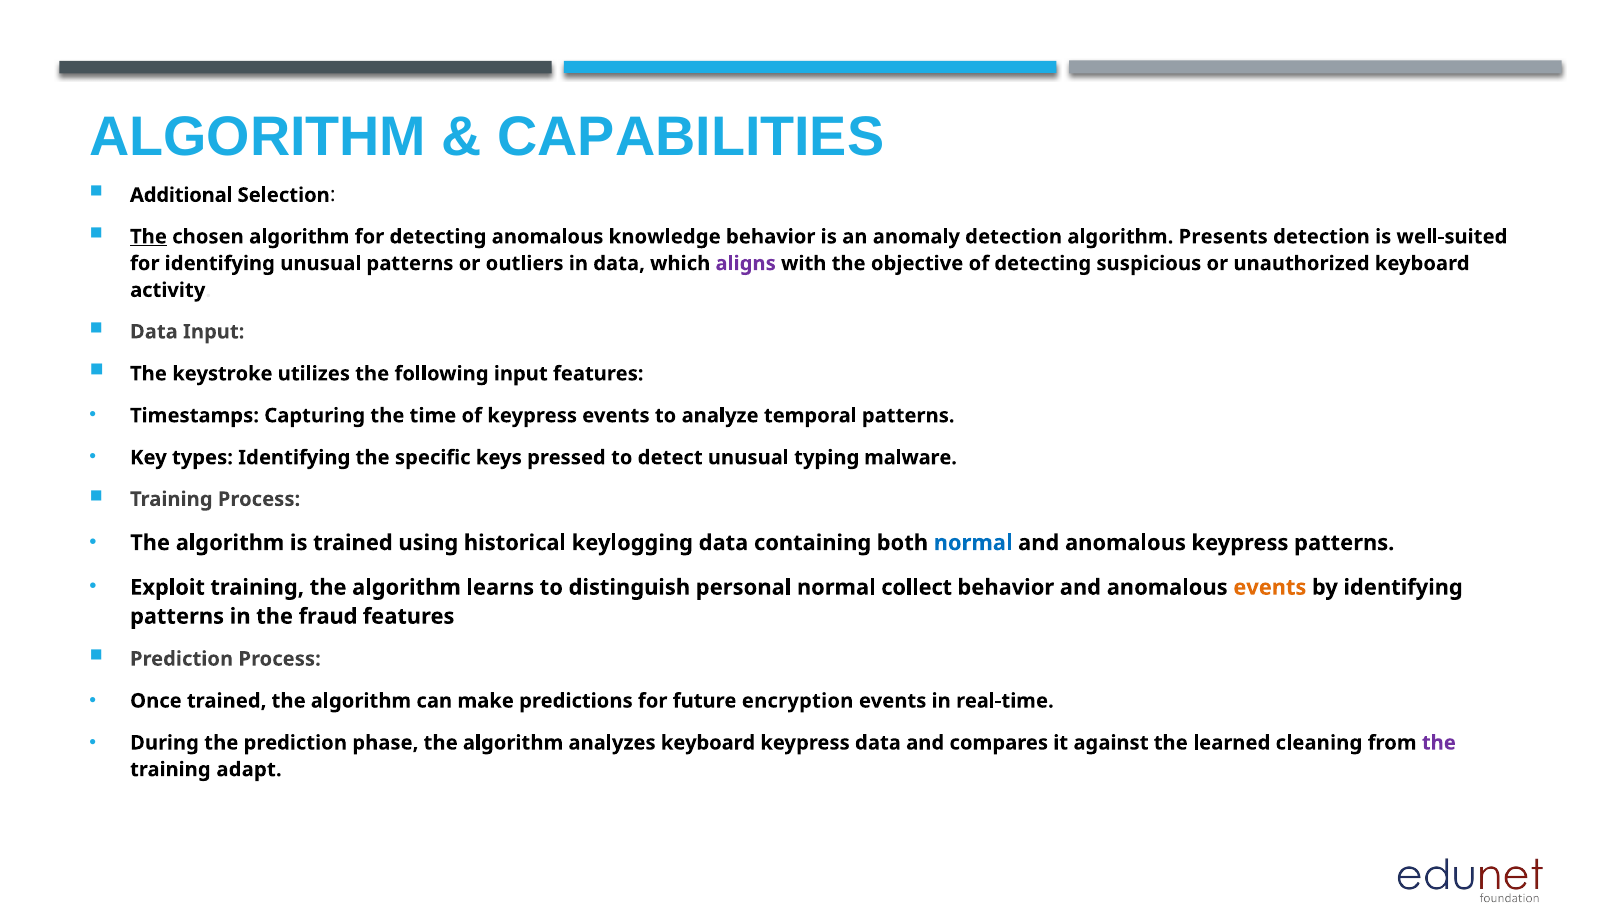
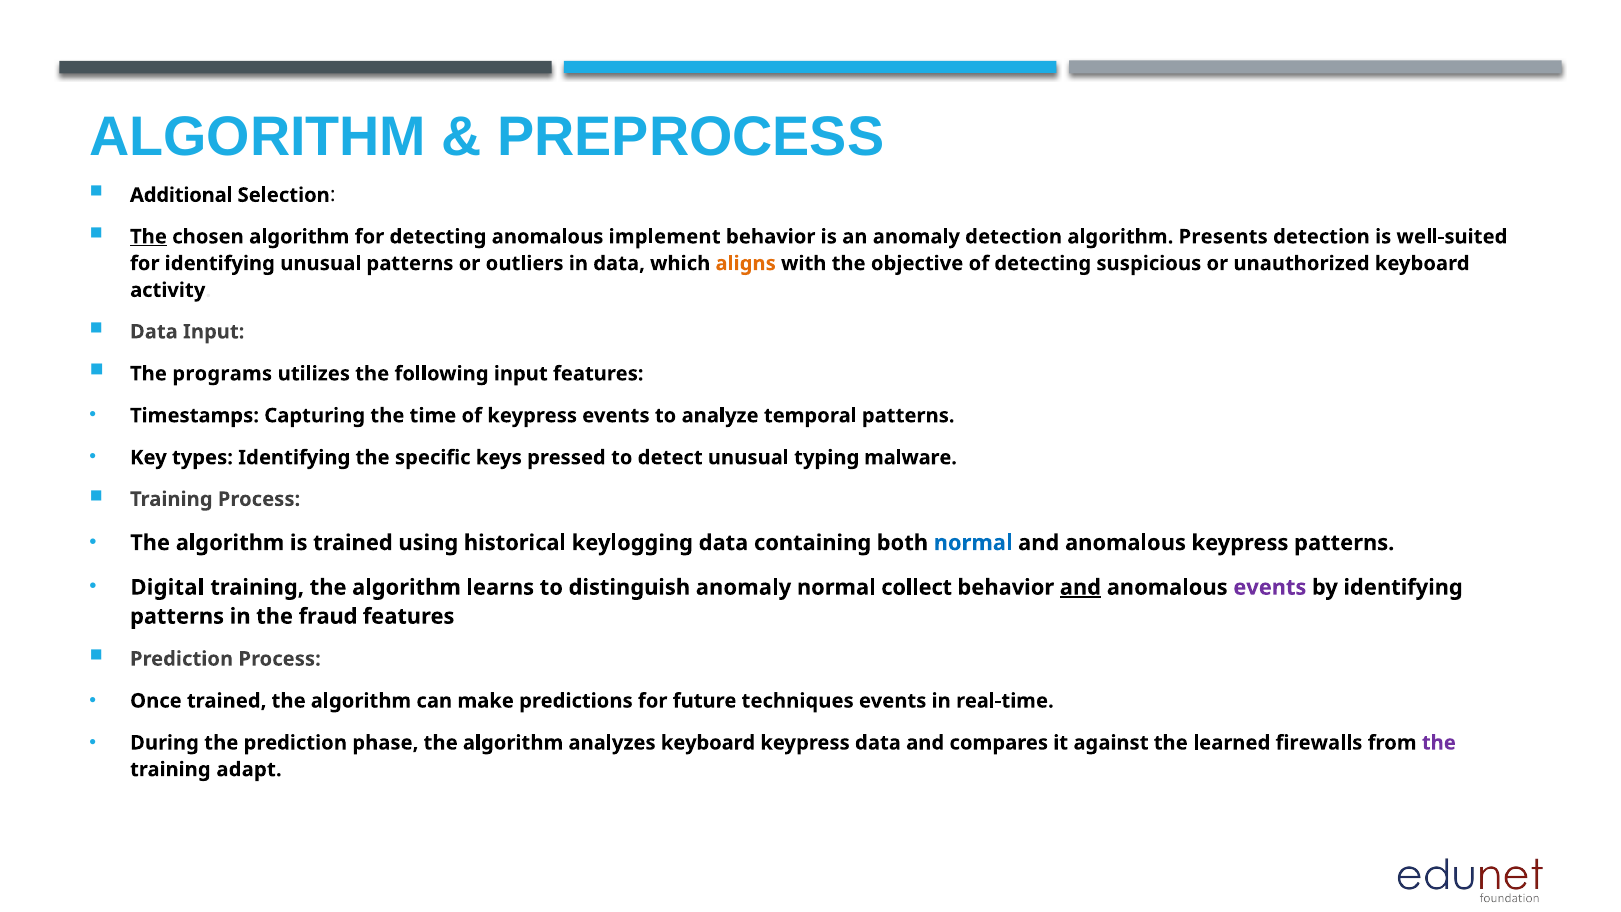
CAPABILITIES: CAPABILITIES -> PREPROCESS (691, 137)
knowledge: knowledge -> implement (665, 237)
aligns colour: purple -> orange (746, 263)
keystroke: keystroke -> programs (222, 374)
Exploit: Exploit -> Digital (167, 587)
distinguish personal: personal -> anomaly (743, 587)
and underline: none -> present (1080, 587)
events colour: orange -> purple (1270, 587)
encryption: encryption -> techniques (798, 701)
cleaning: cleaning -> firewalls (1319, 743)
